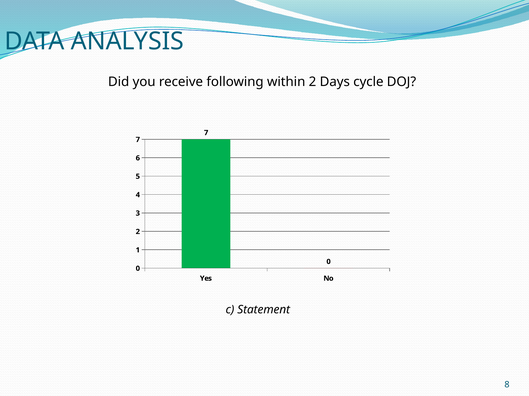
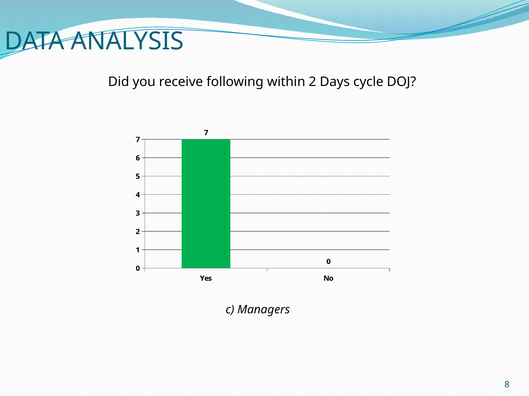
Statement: Statement -> Managers (264, 310)
